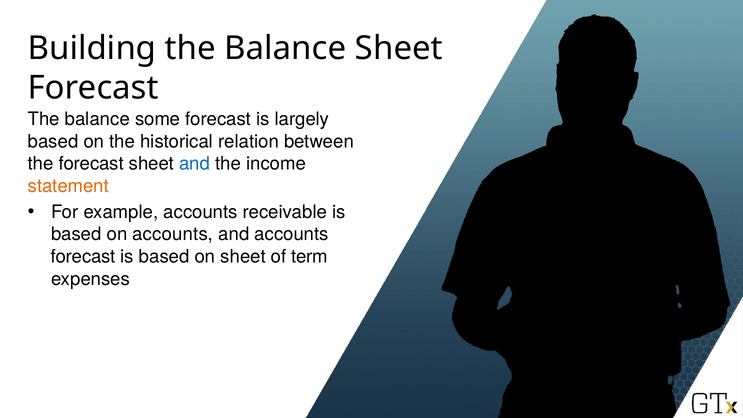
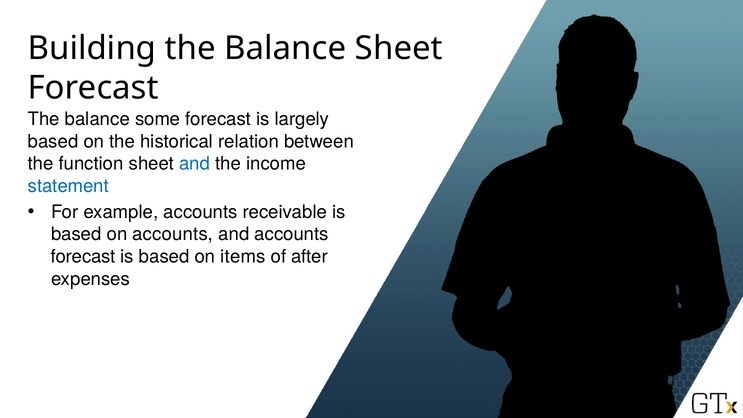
the forecast: forecast -> function (91, 164)
statement colour: orange -> blue (68, 186)
on sheet: sheet -> items (243, 257)
term: term -> after (310, 257)
